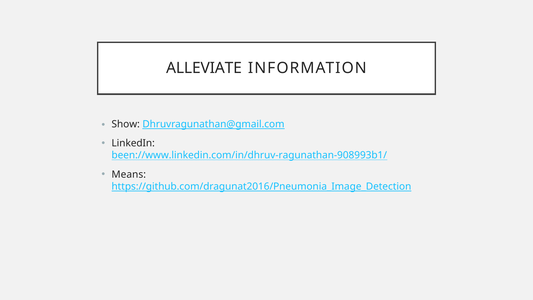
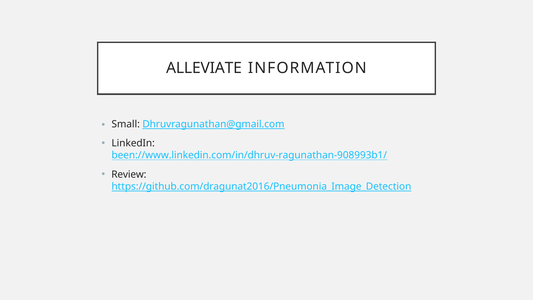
Show: Show -> Small (126, 124)
Means: Means -> Review (129, 174)
